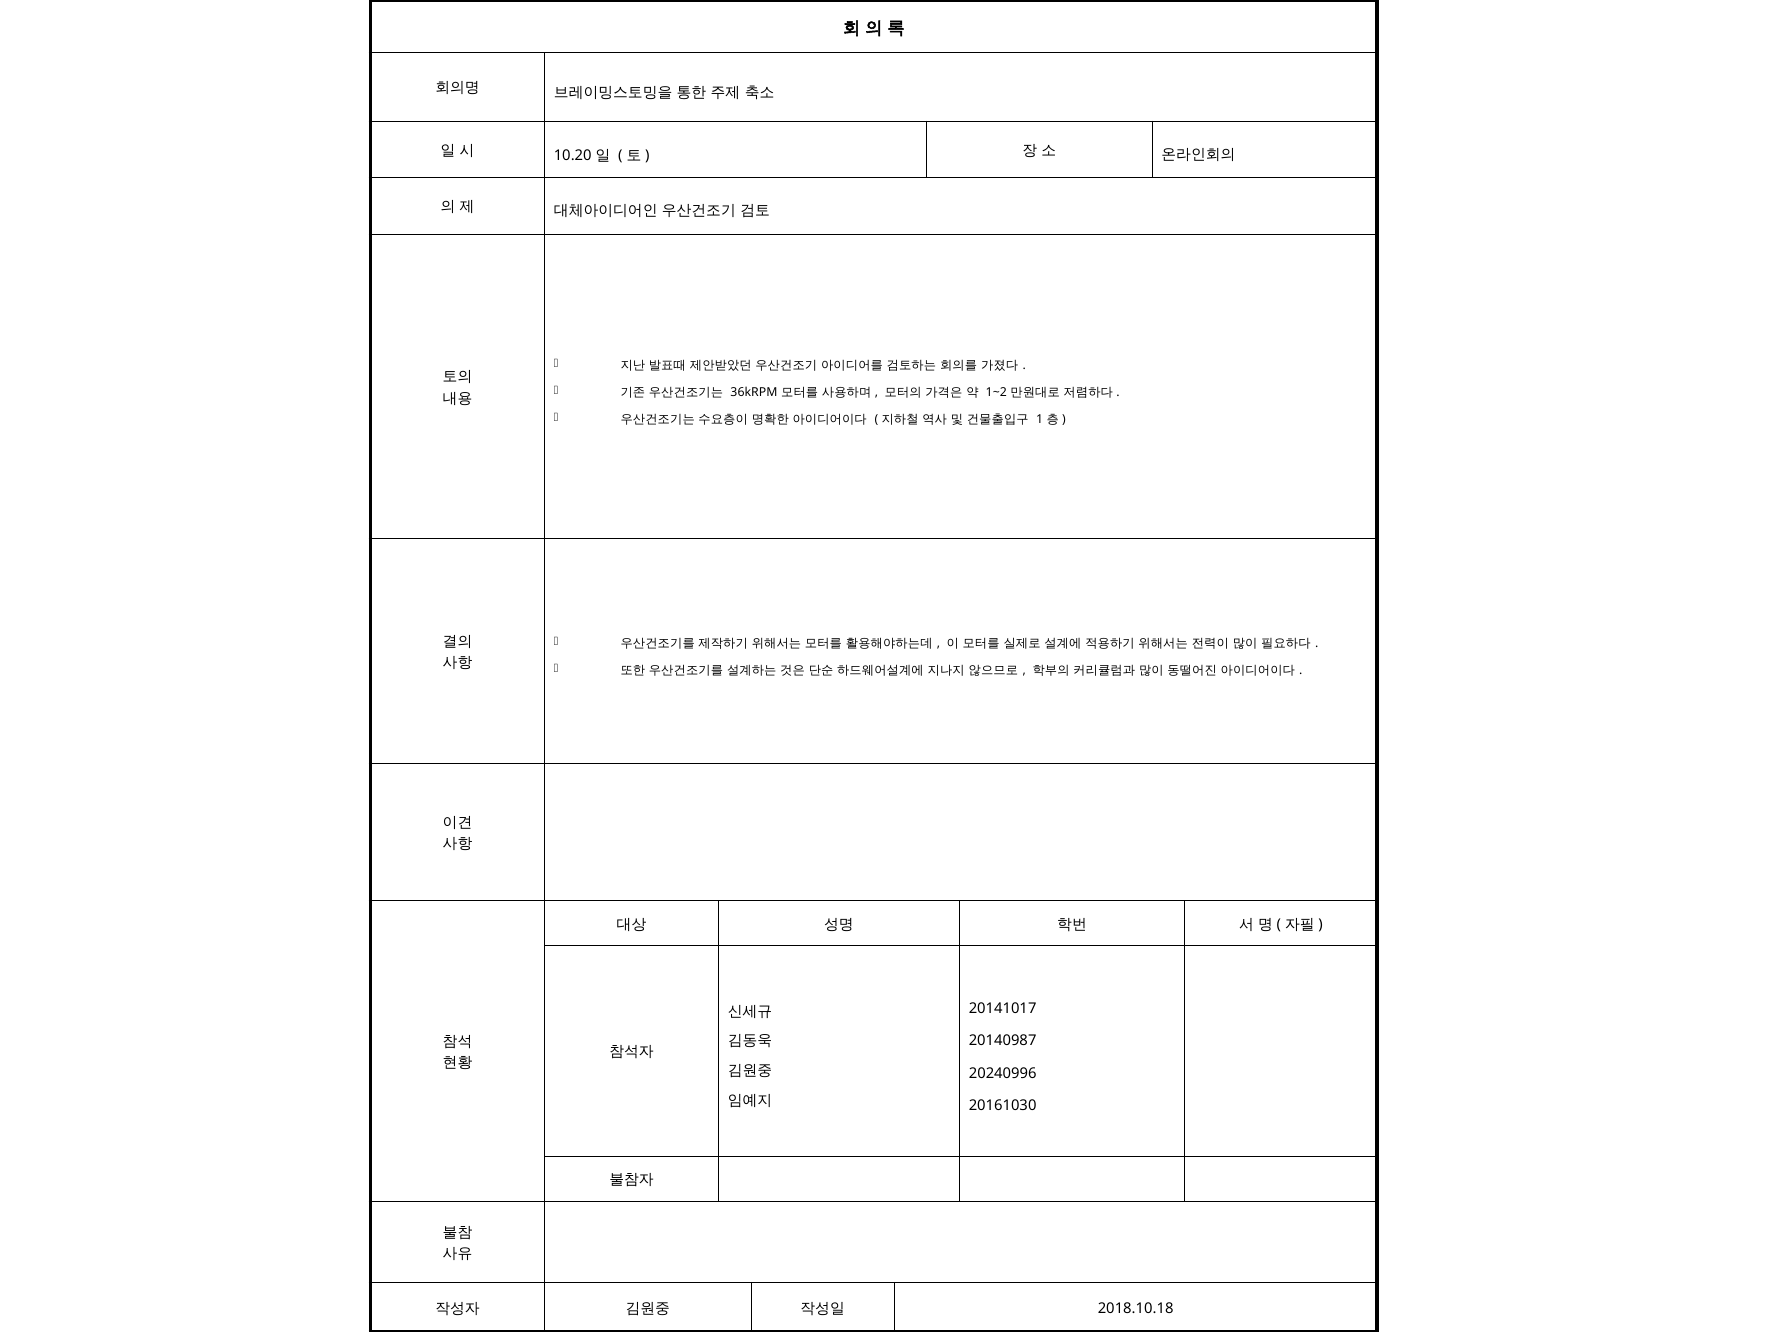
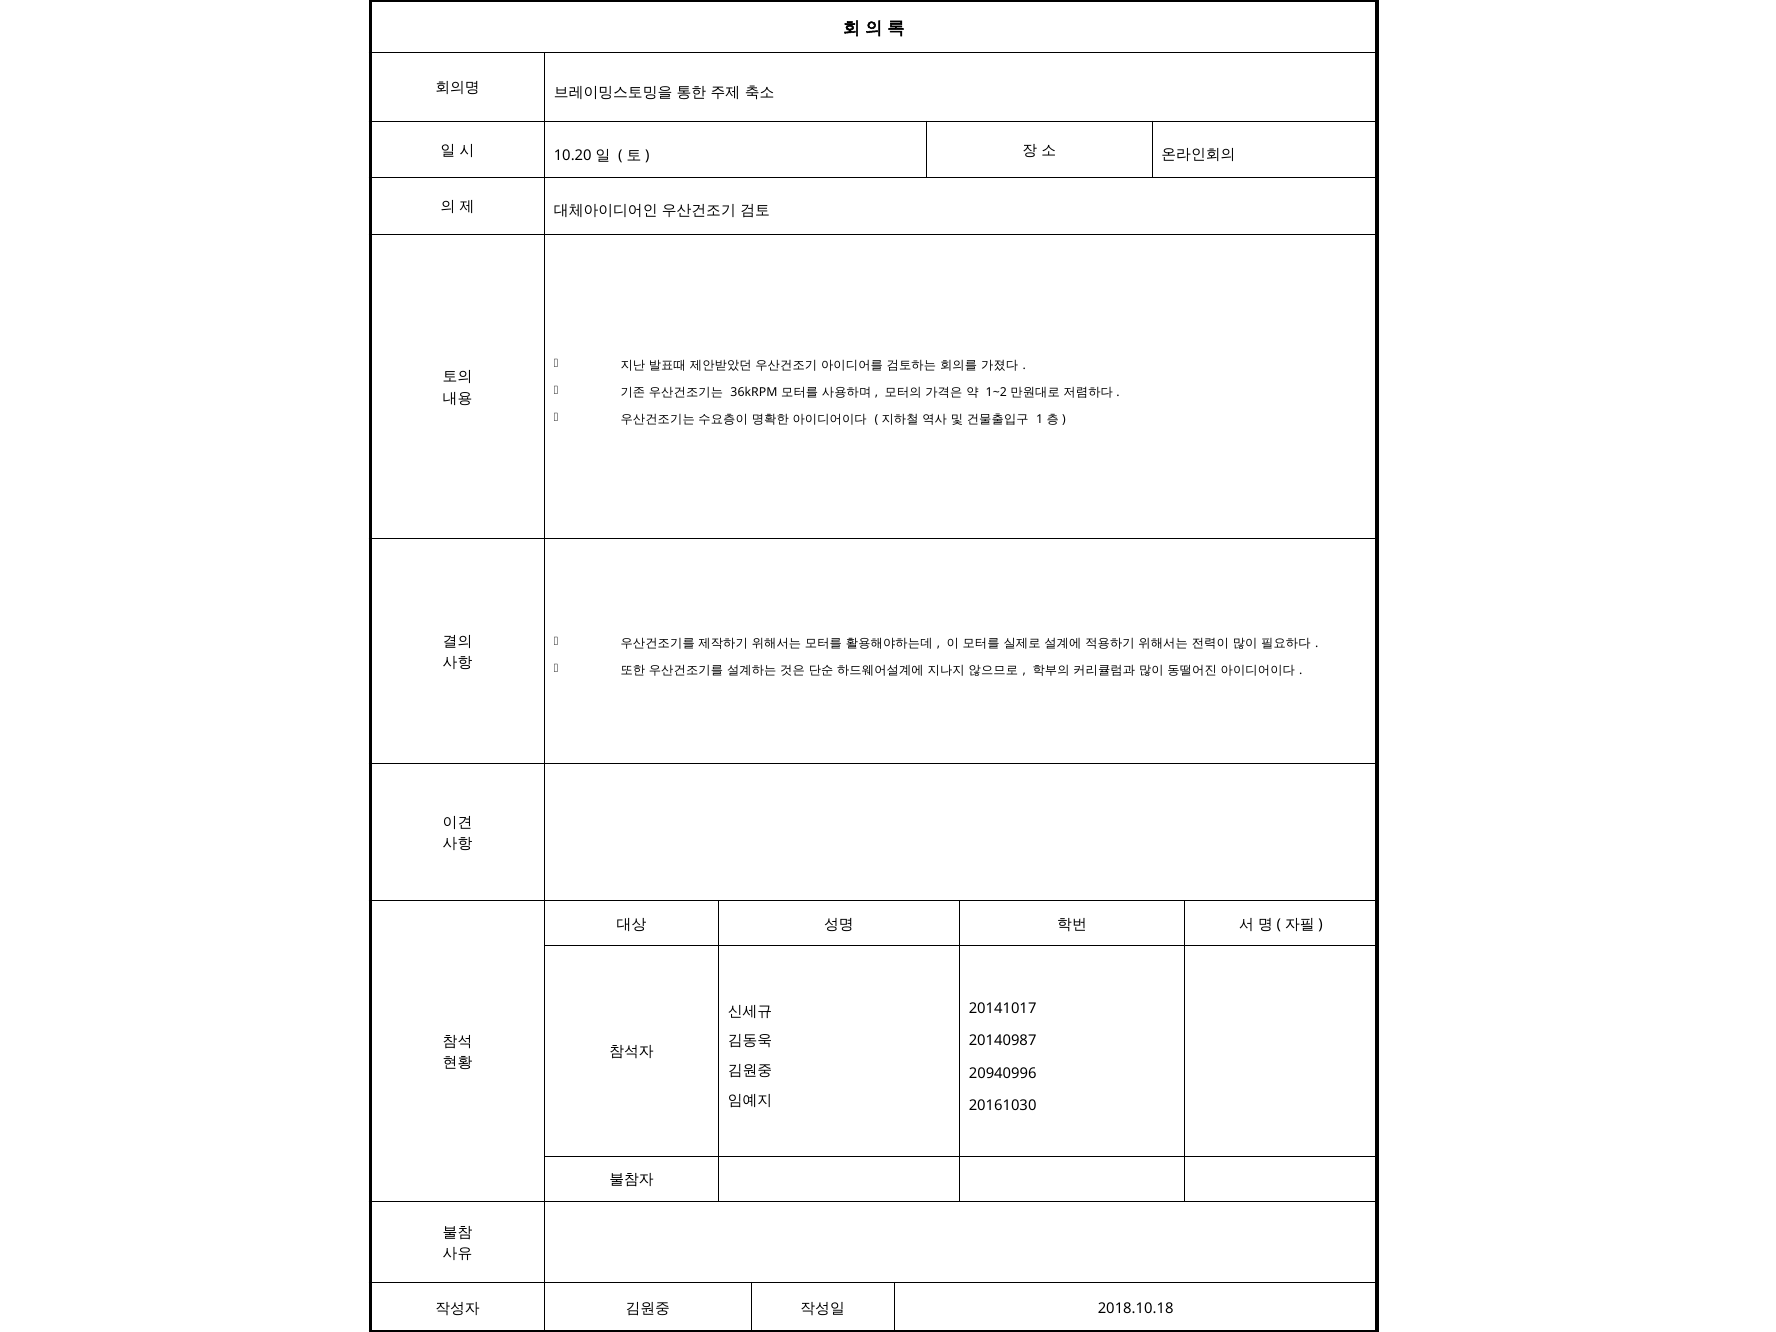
20240996: 20240996 -> 20940996 (1003, 1073)
